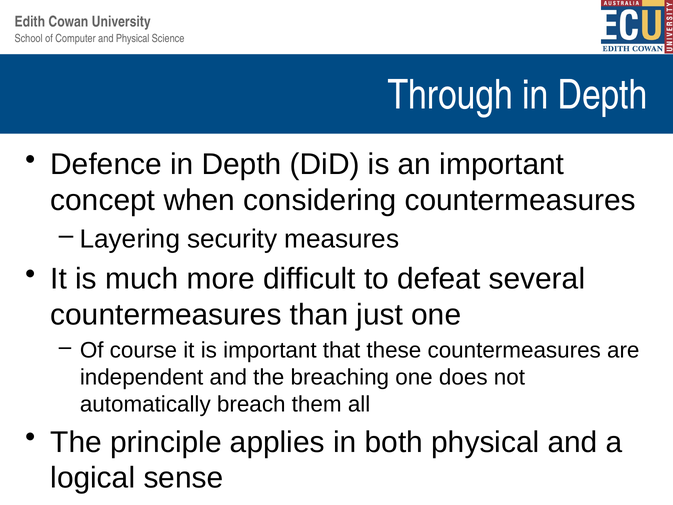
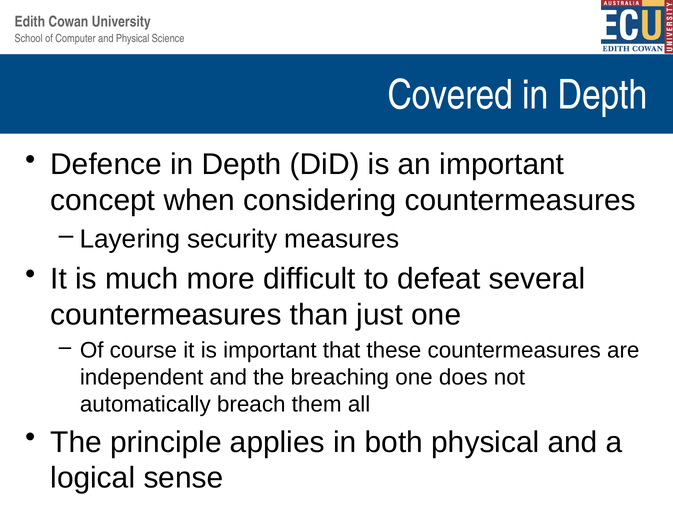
Through: Through -> Covered (450, 95)
